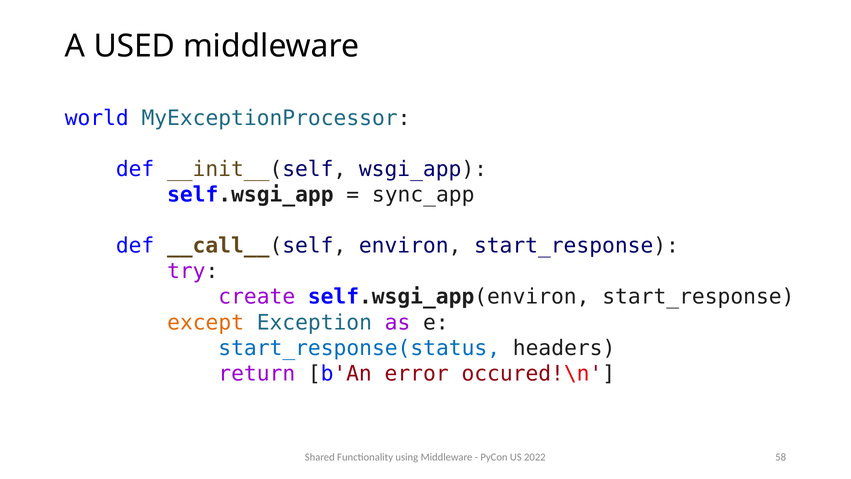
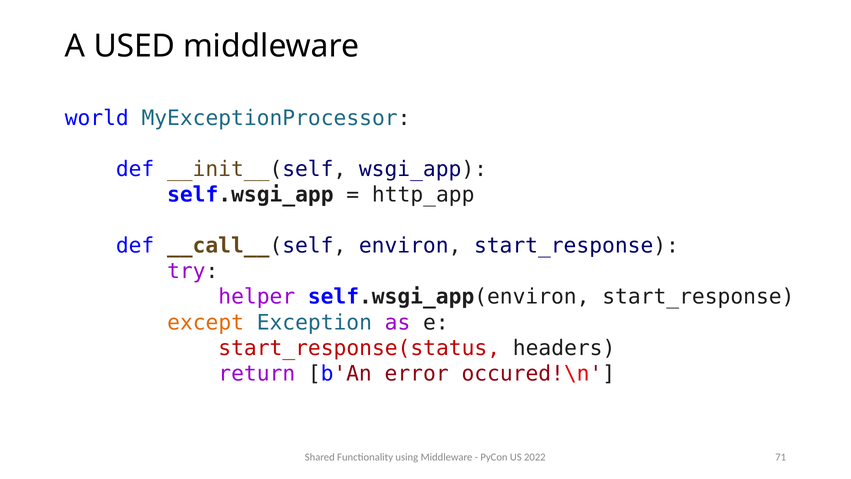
sync_app: sync_app -> http_app (423, 195)
create: create -> helper (257, 297)
start_response(status colour: blue -> red (359, 348)
58: 58 -> 71 (781, 457)
